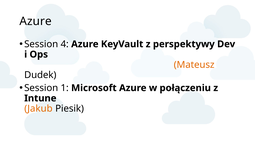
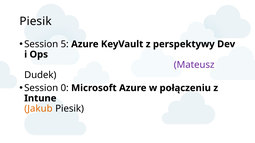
Azure: Azure -> Piesik (36, 21)
4: 4 -> 5 (65, 44)
Mateusz colour: orange -> purple (194, 65)
1: 1 -> 0 (65, 88)
